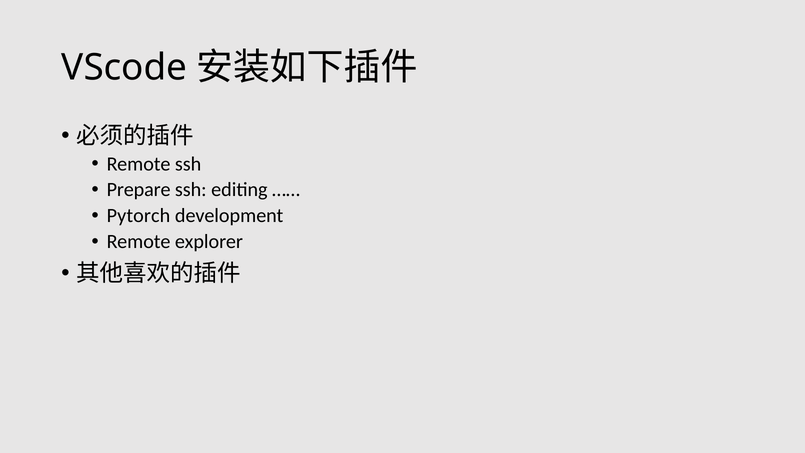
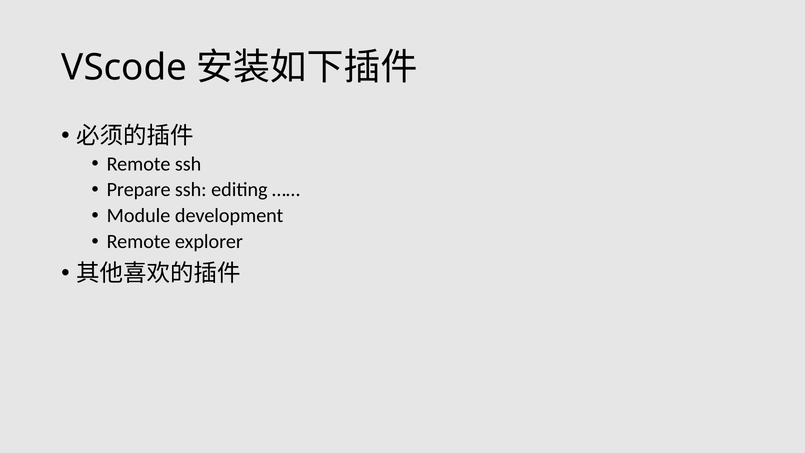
Pytorch: Pytorch -> Module (139, 216)
